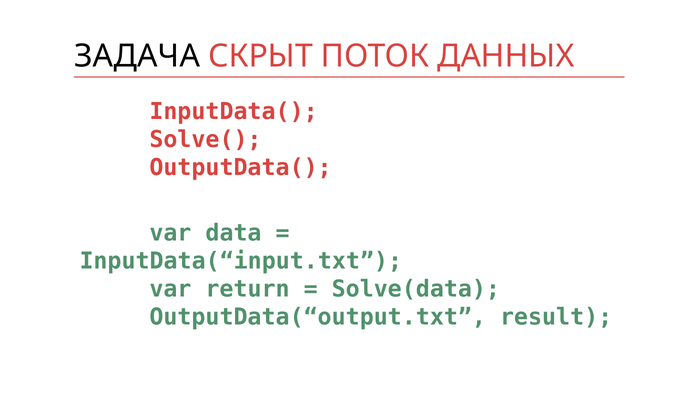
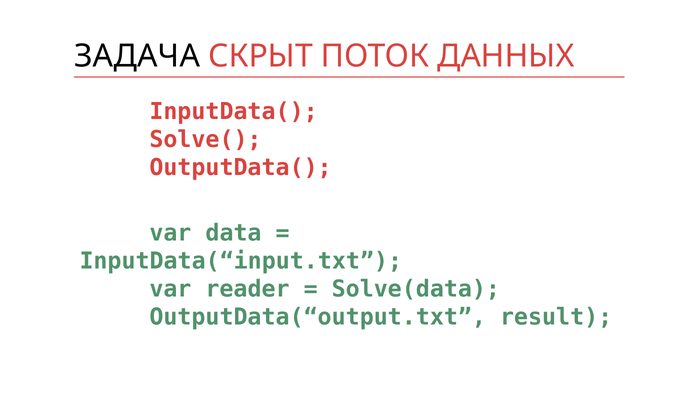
return: return -> reader (248, 289)
